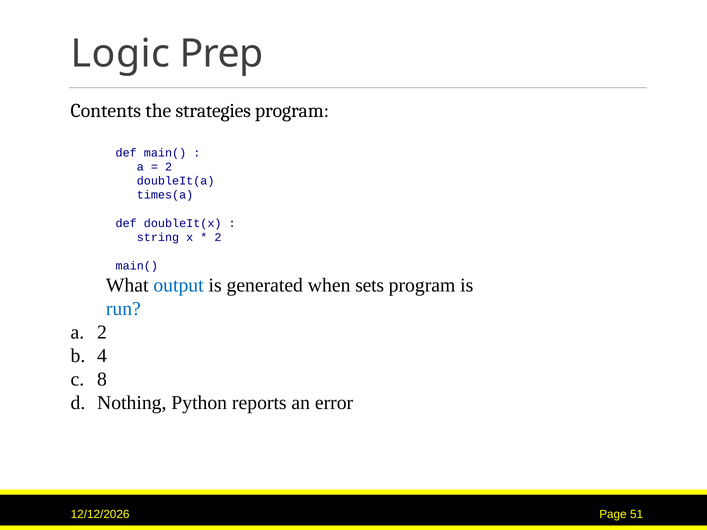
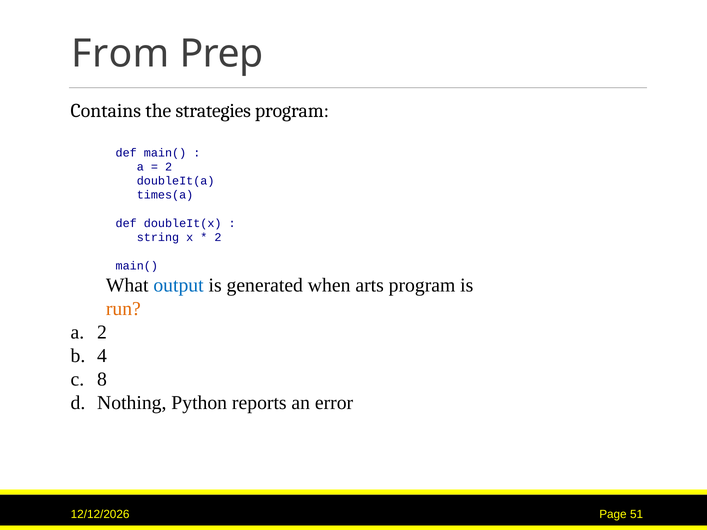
Logic: Logic -> From (120, 54)
Contents: Contents -> Contains (106, 111)
sets: sets -> arts (370, 285)
run colour: blue -> orange (123, 309)
